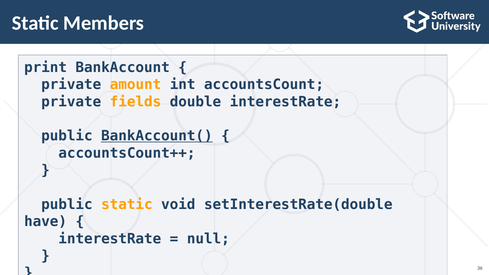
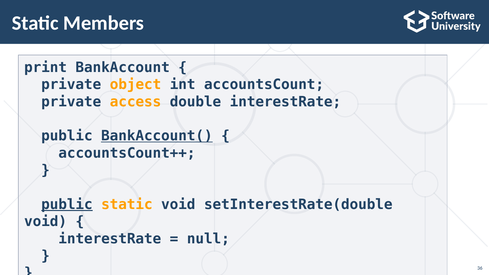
amount: amount -> object (136, 85)
fields: fields -> access (136, 102)
public underline: none -> present (67, 204)
have: have -> void (46, 222)
